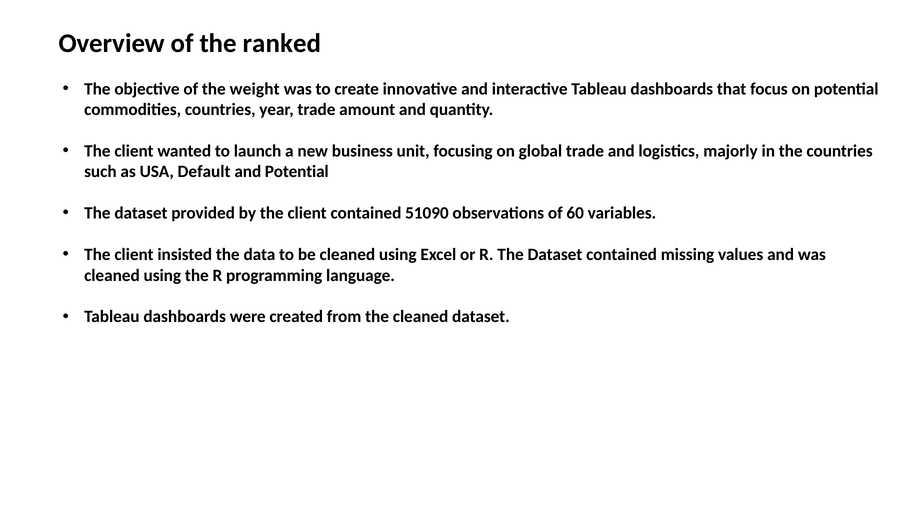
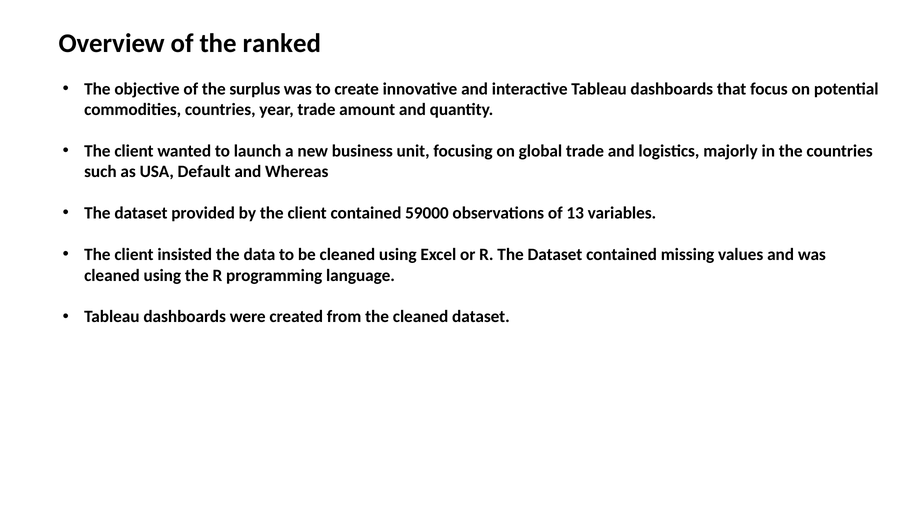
weight: weight -> surplus (255, 89)
and Potential: Potential -> Whereas (297, 172)
51090: 51090 -> 59000 (427, 213)
60: 60 -> 13 (575, 213)
